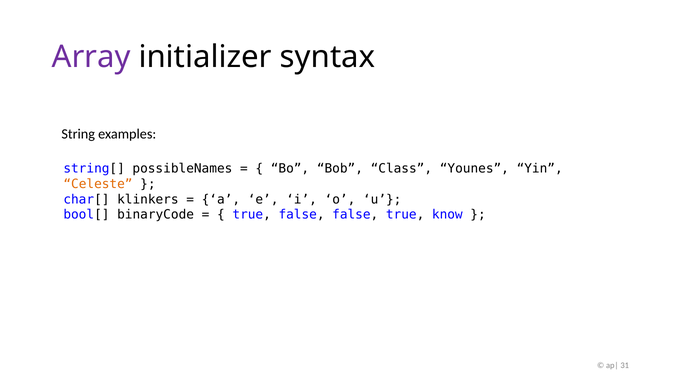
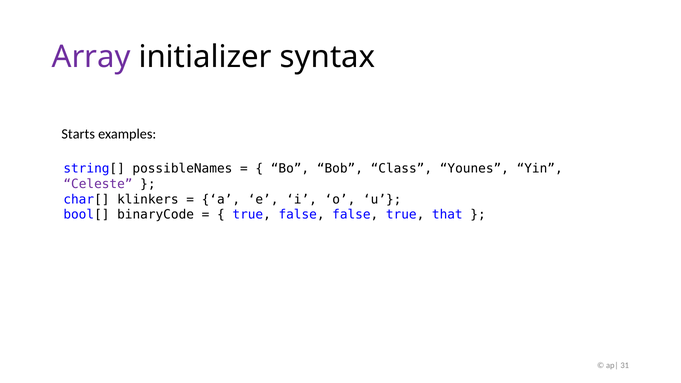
String: String -> Starts (78, 134)
Celeste colour: orange -> purple (98, 184)
know: know -> that (447, 215)
